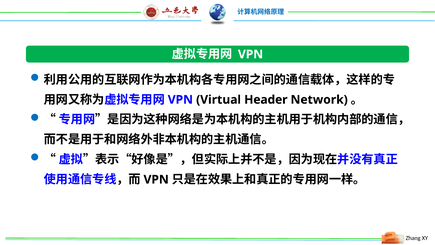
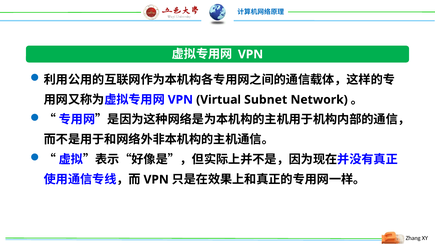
Header: Header -> Subnet (266, 100)
